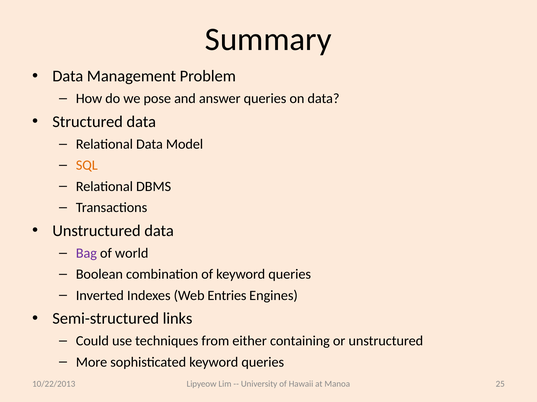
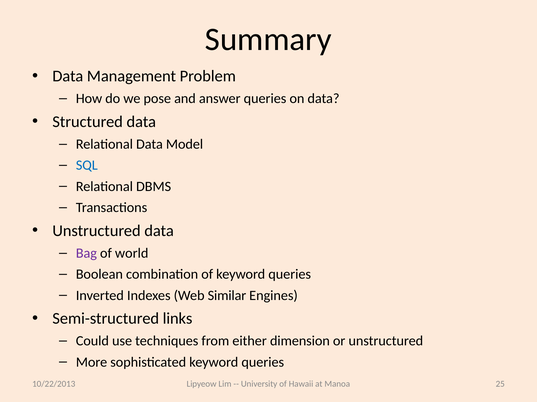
SQL colour: orange -> blue (87, 166)
Entries: Entries -> Similar (227, 296)
containing: containing -> dimension (300, 342)
